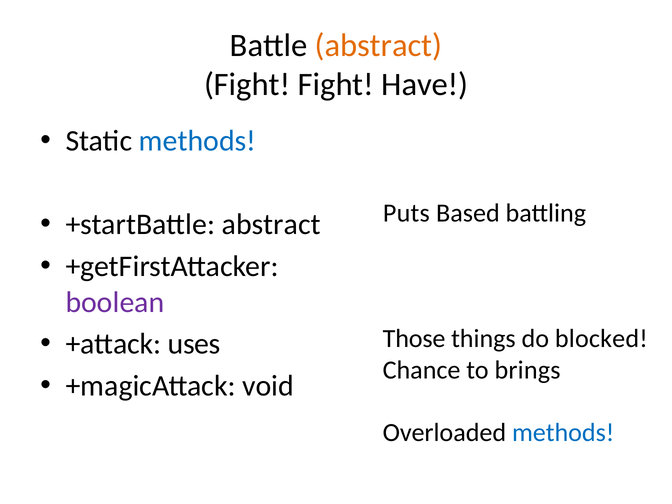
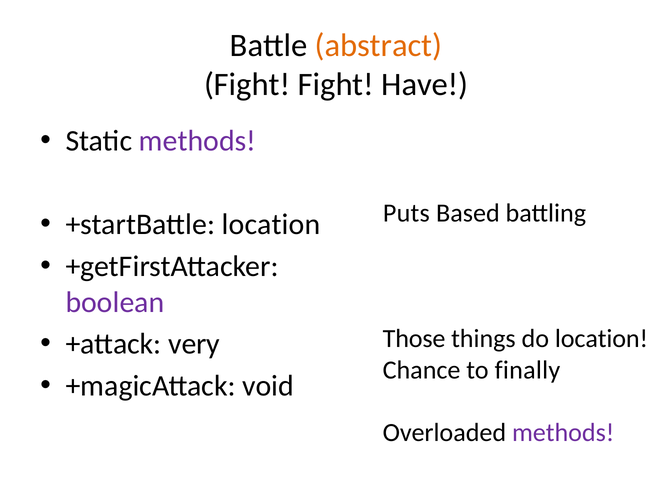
methods colour: blue -> purple (198, 141)
+startBattle abstract: abstract -> location (271, 225)
do blocked: blocked -> location (602, 339)
uses: uses -> very (194, 344)
brings: brings -> finally (527, 370)
methods colour: blue -> purple (563, 433)
